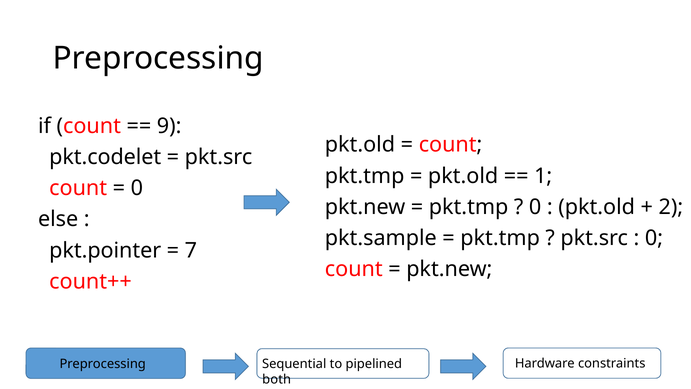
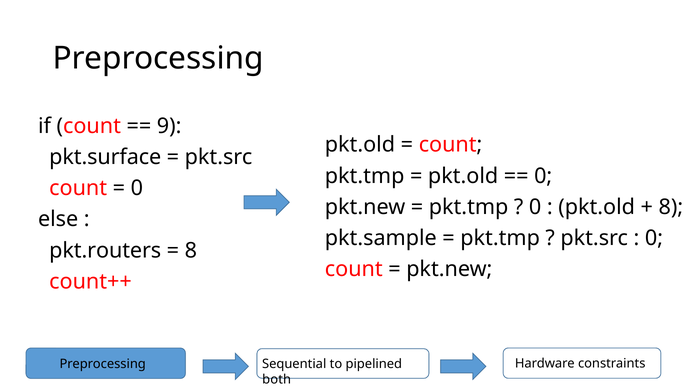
pkt.codelet: pkt.codelet -> pkt.surface (105, 157)
1: 1 -> 0 (543, 176)
2: 2 -> 8 (671, 207)
pkt.pointer: pkt.pointer -> pkt.routers (105, 250)
7: 7 -> 8 (191, 250)
